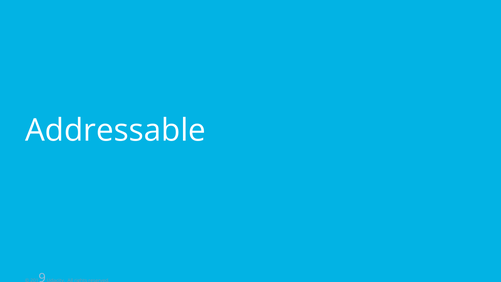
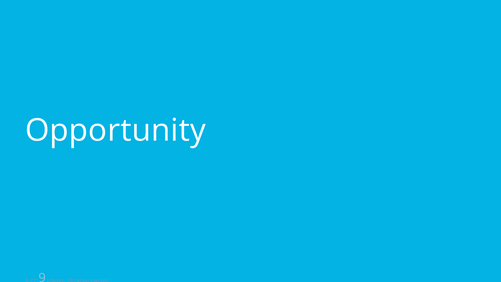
Addressable: Addressable -> Opportunity (115, 131)
